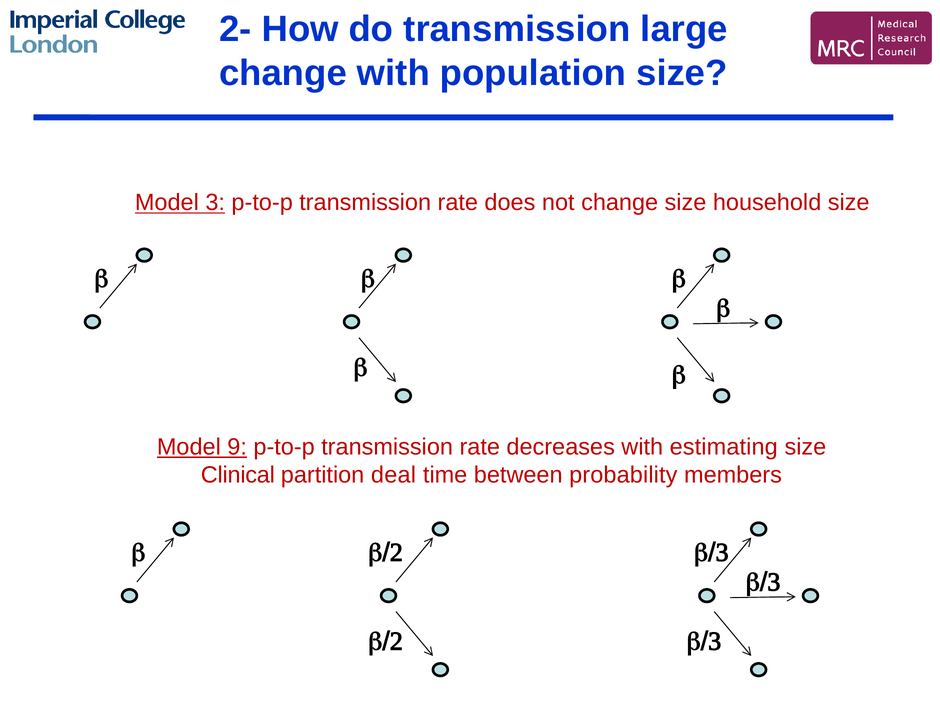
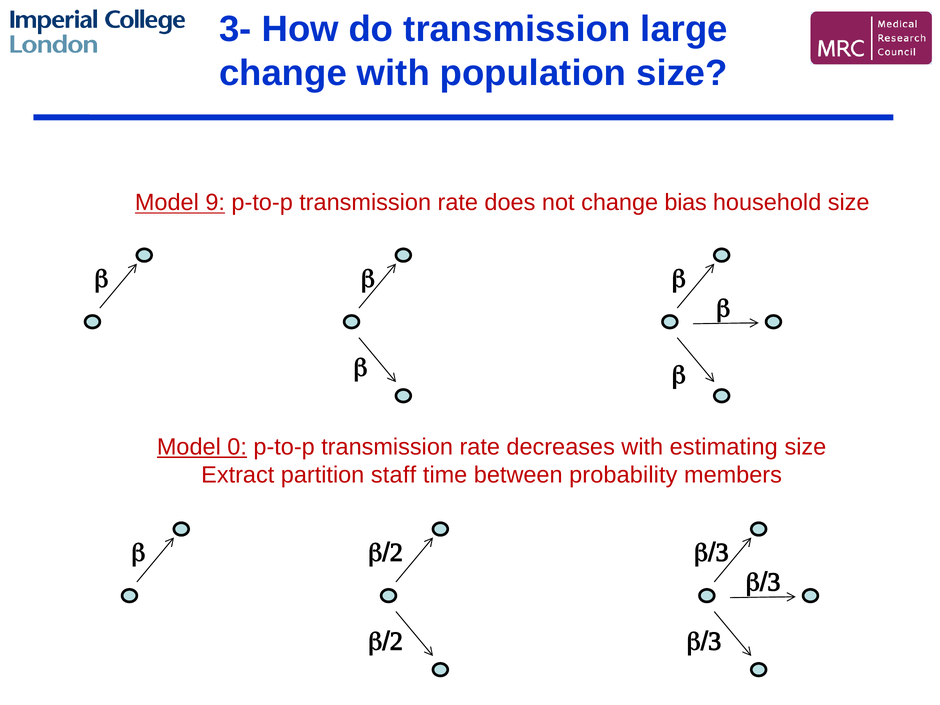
2-: 2- -> 3- (235, 29)
3: 3 -> 9 (215, 203)
change size: size -> bias (686, 203)
9: 9 -> 0 (237, 447)
Clinical: Clinical -> Extract (238, 475)
deal: deal -> staff (394, 475)
